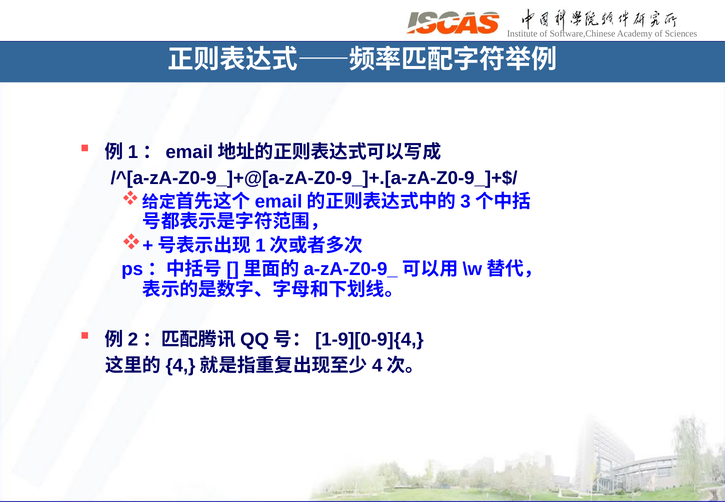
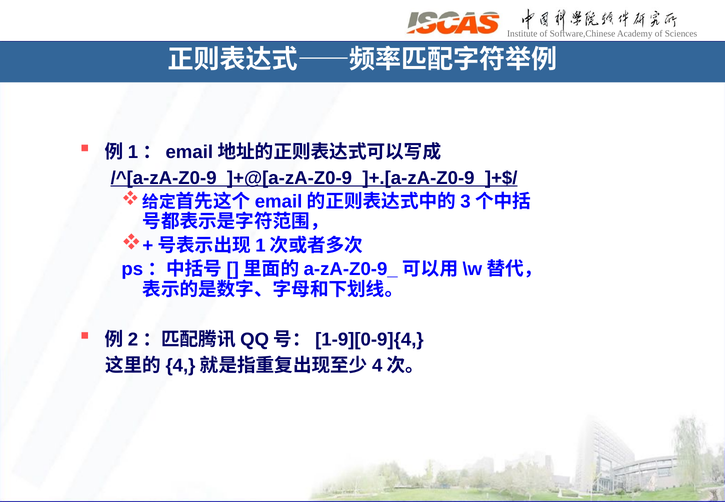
/^[a-zA-Z0-9_]+@[a-zA-Z0-9_]+.[a-zA-Z0-9_]+$/ underline: none -> present (314, 178)
